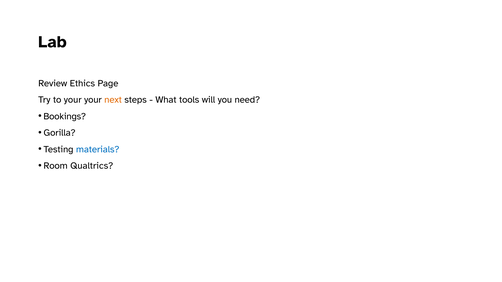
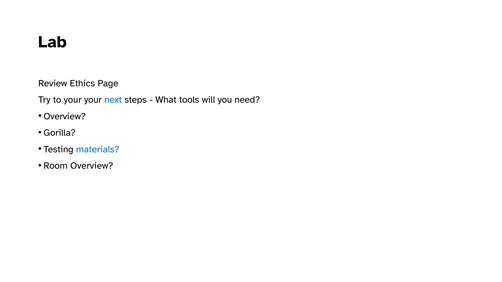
next colour: orange -> blue (113, 100)
Bookings: Bookings -> Overview (65, 116)
Room Qualtrics: Qualtrics -> Overview (92, 166)
